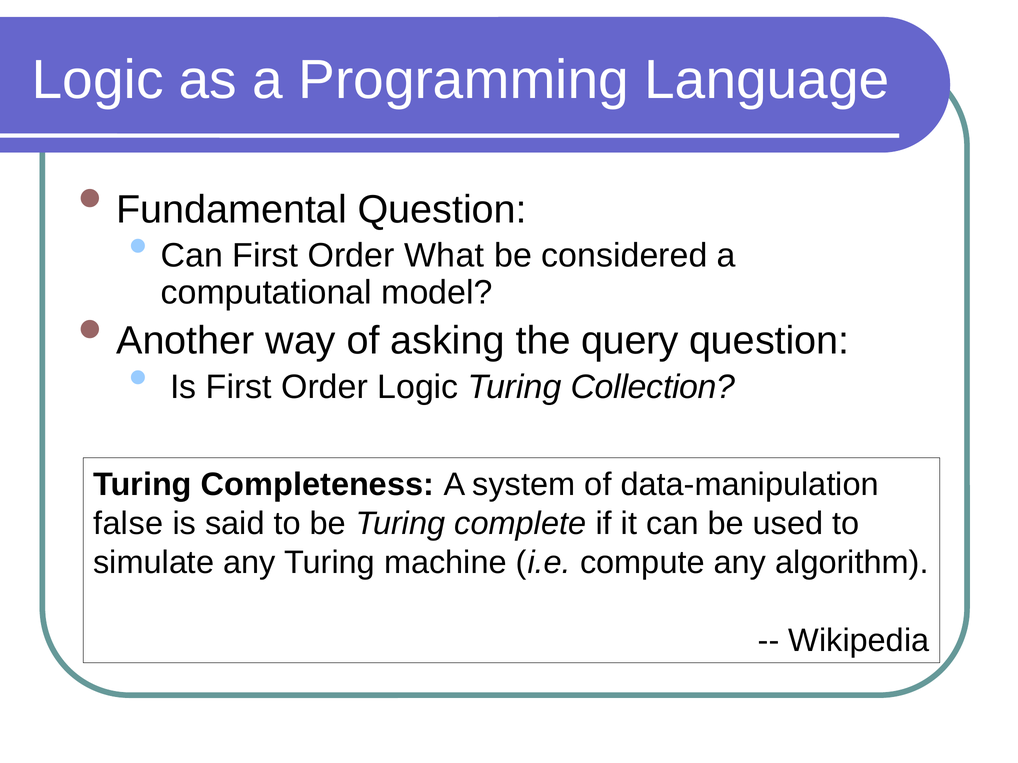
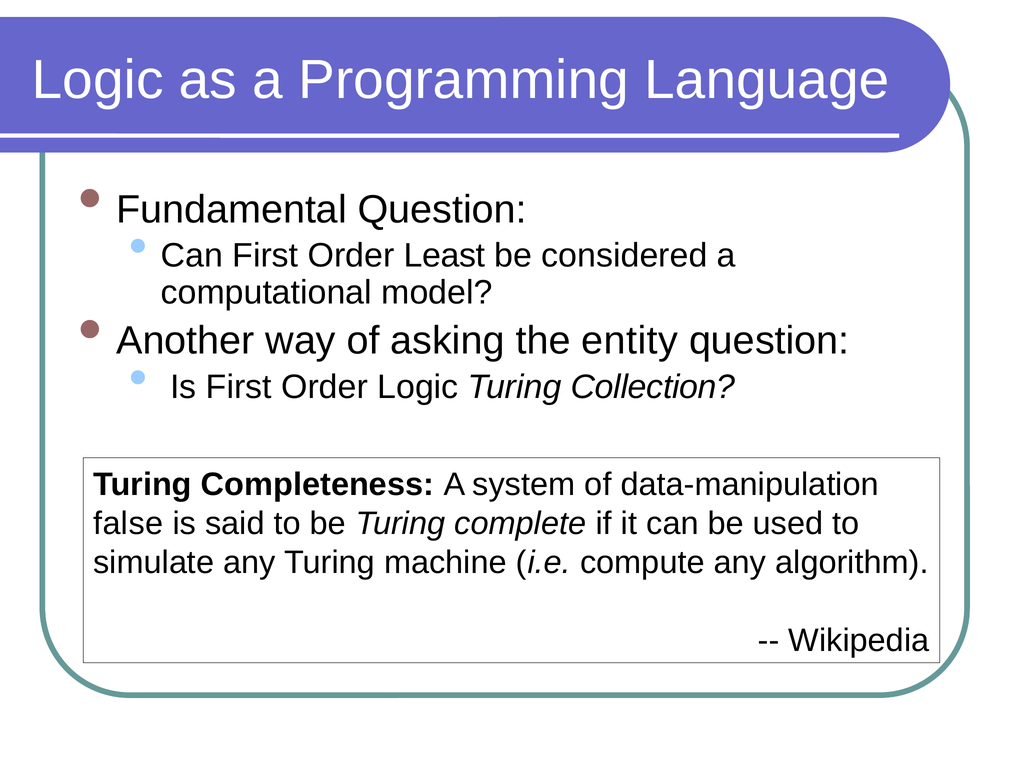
What: What -> Least (444, 256)
query: query -> entity (630, 341)
